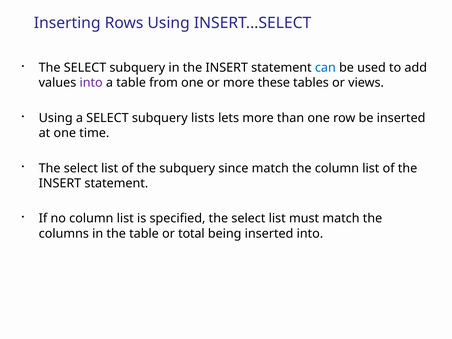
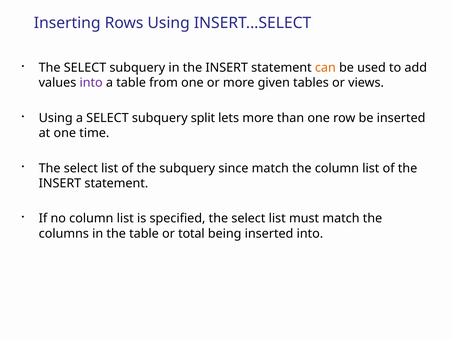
can colour: blue -> orange (325, 68)
these: these -> given (274, 83)
lists: lists -> split (203, 118)
